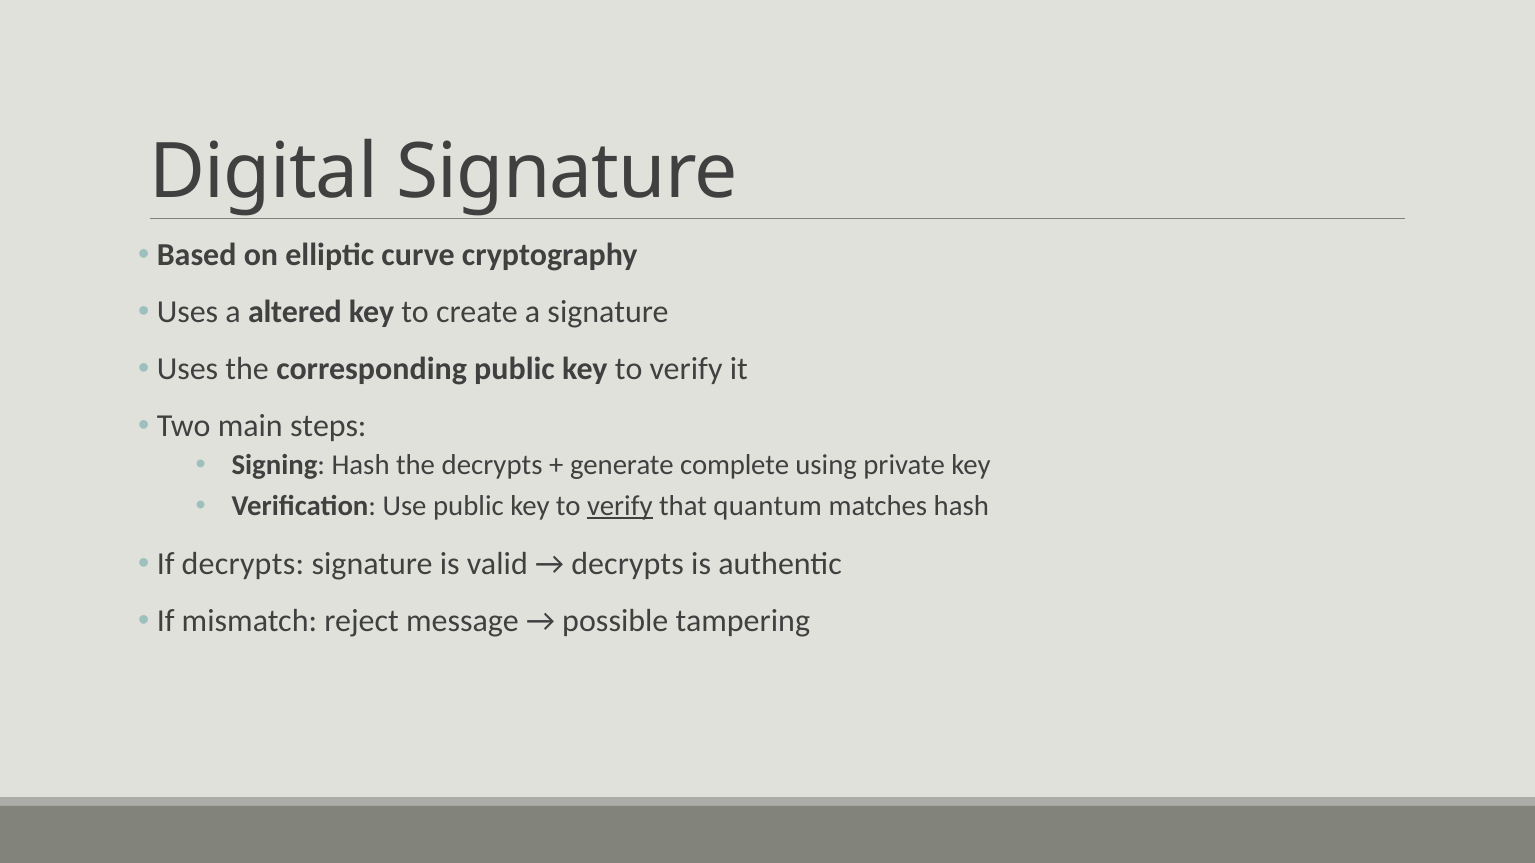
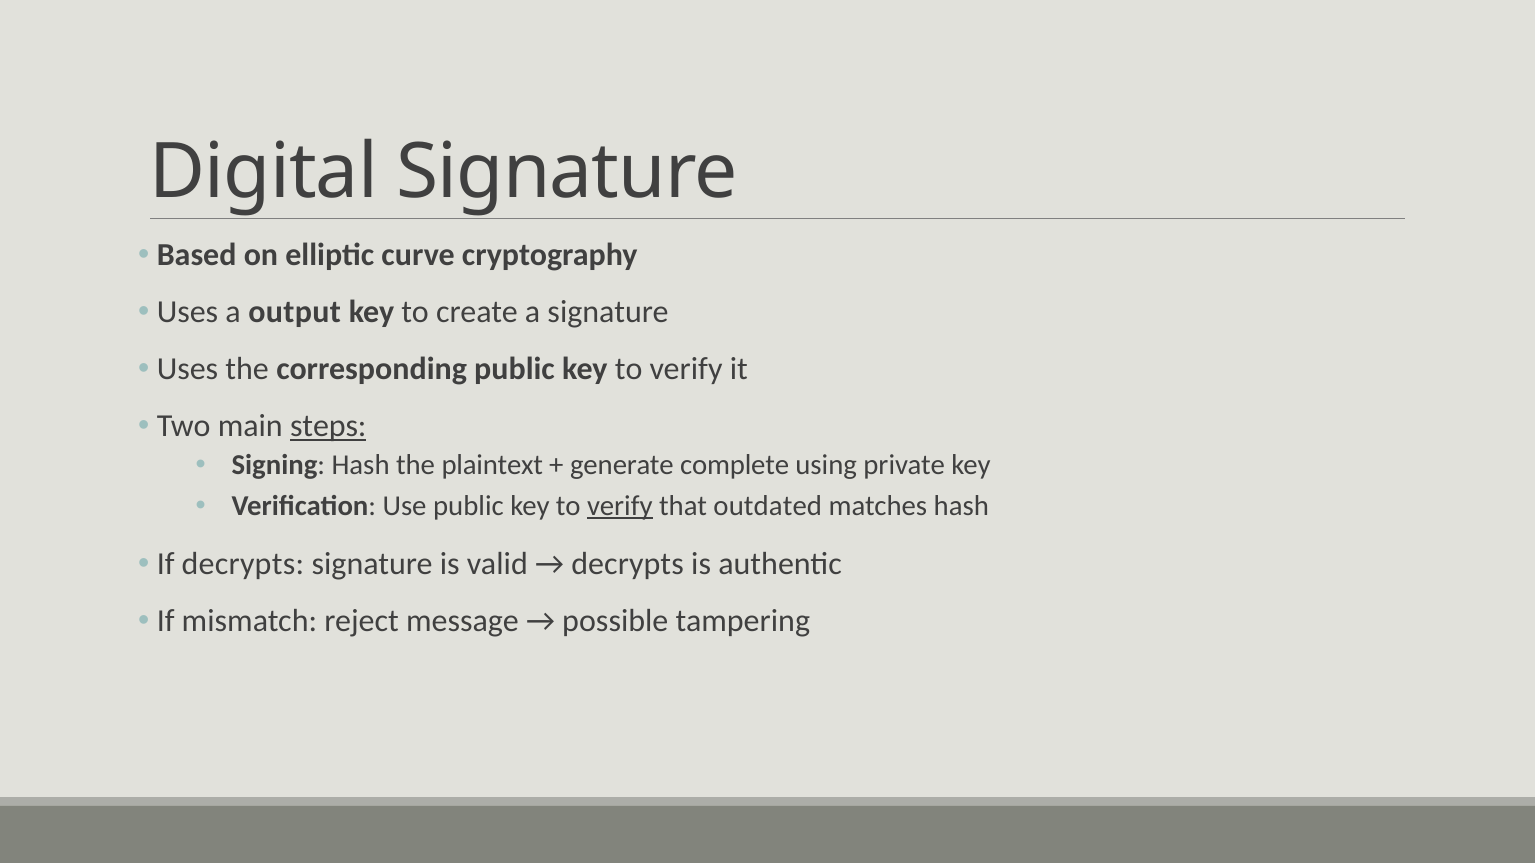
altered: altered -> output (295, 312)
steps underline: none -> present (328, 426)
the decrypts: decrypts -> plaintext (492, 465)
quantum: quantum -> outdated (768, 506)
